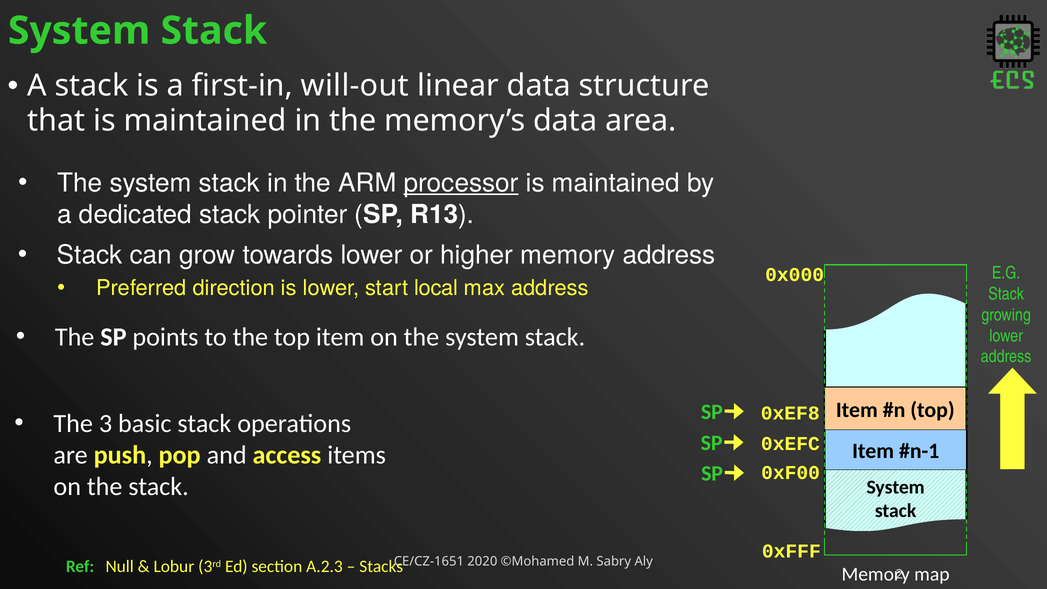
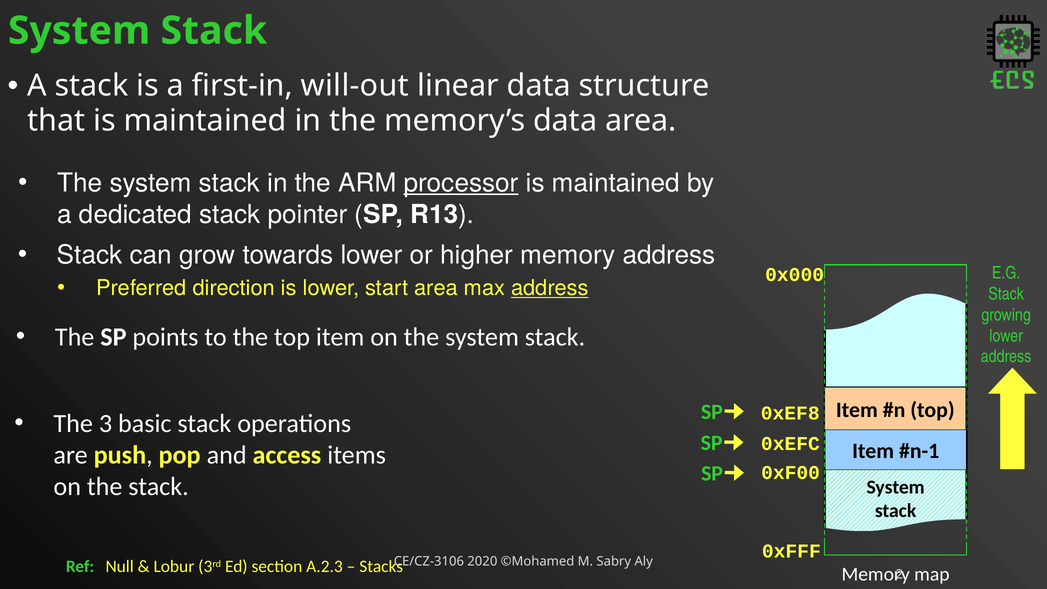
start local: local -> area (436, 288)
address underline: none -> present (550, 288)
CE/CZ-1651: CE/CZ-1651 -> CE/CZ-3106 (429, 561)
